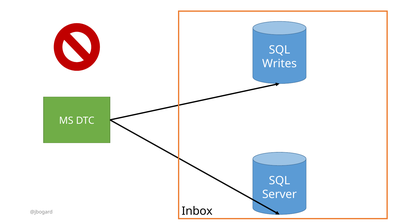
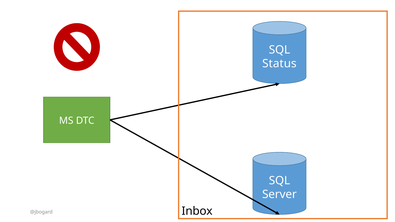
Writes: Writes -> Status (279, 64)
